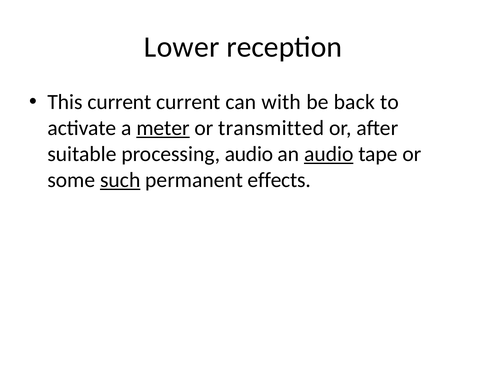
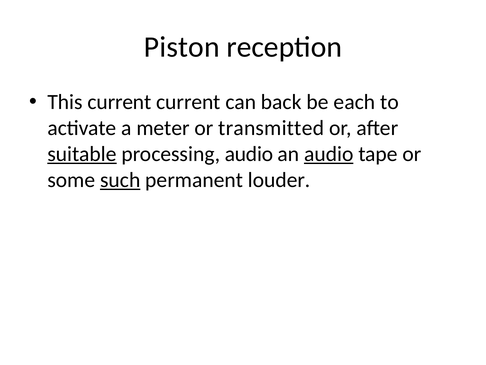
Lower: Lower -> Piston (182, 47)
with: with -> back (281, 102)
back: back -> each (354, 102)
meter underline: present -> none (163, 128)
suitable underline: none -> present (82, 154)
effects: effects -> louder (279, 180)
